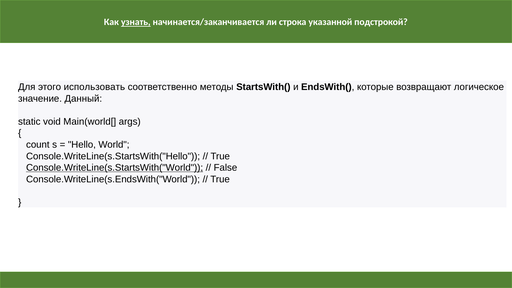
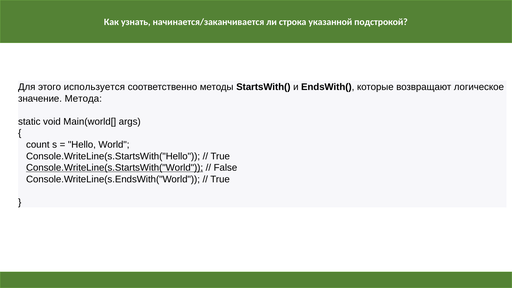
узнать underline: present -> none (136, 22)
использовать: использовать -> используется (94, 87)
Данный: Данный -> Метода (83, 99)
